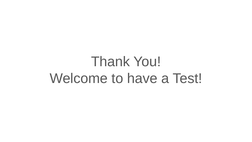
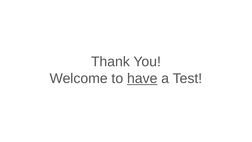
have underline: none -> present (142, 78)
